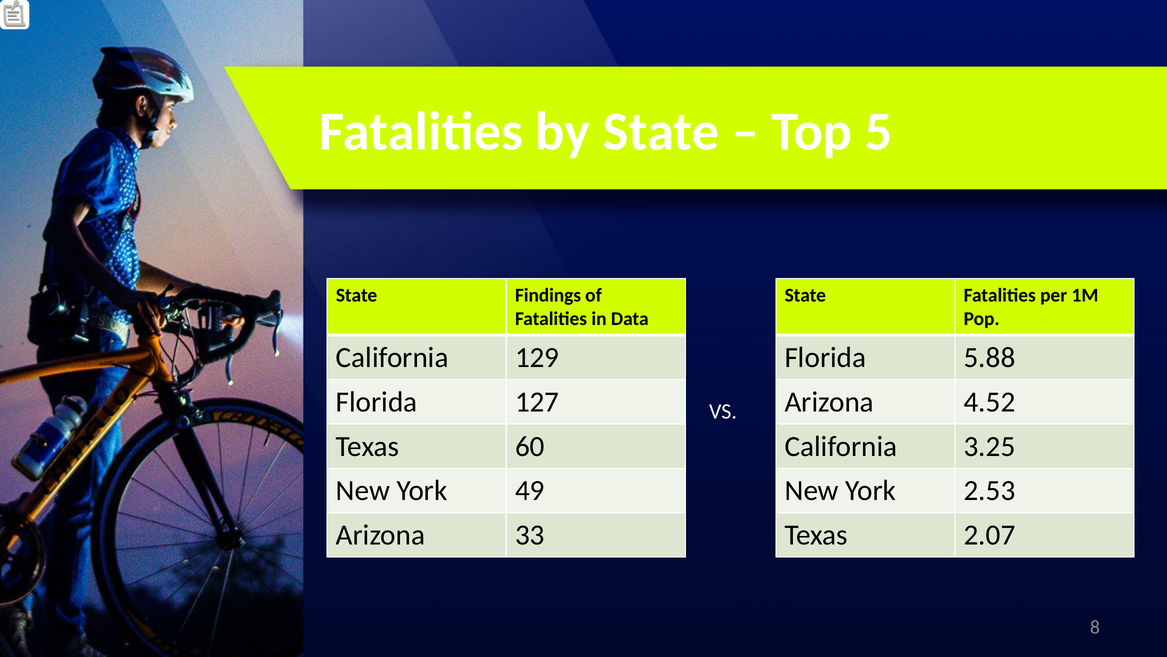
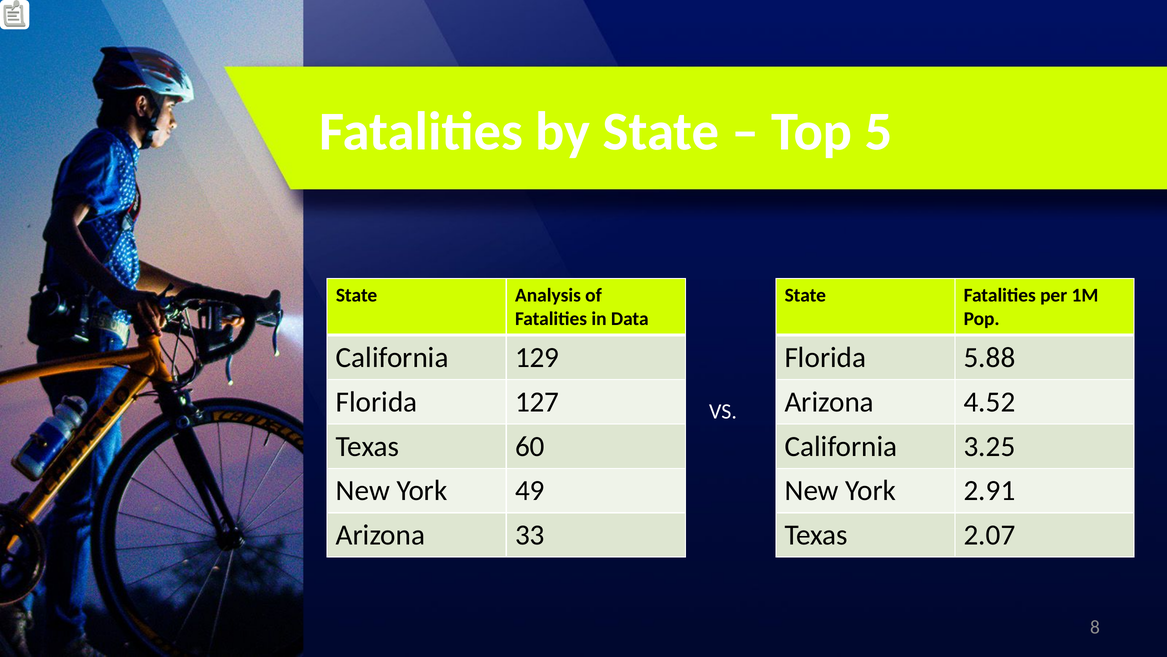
Findings: Findings -> Analysis (548, 295)
2.53: 2.53 -> 2.91 (990, 490)
